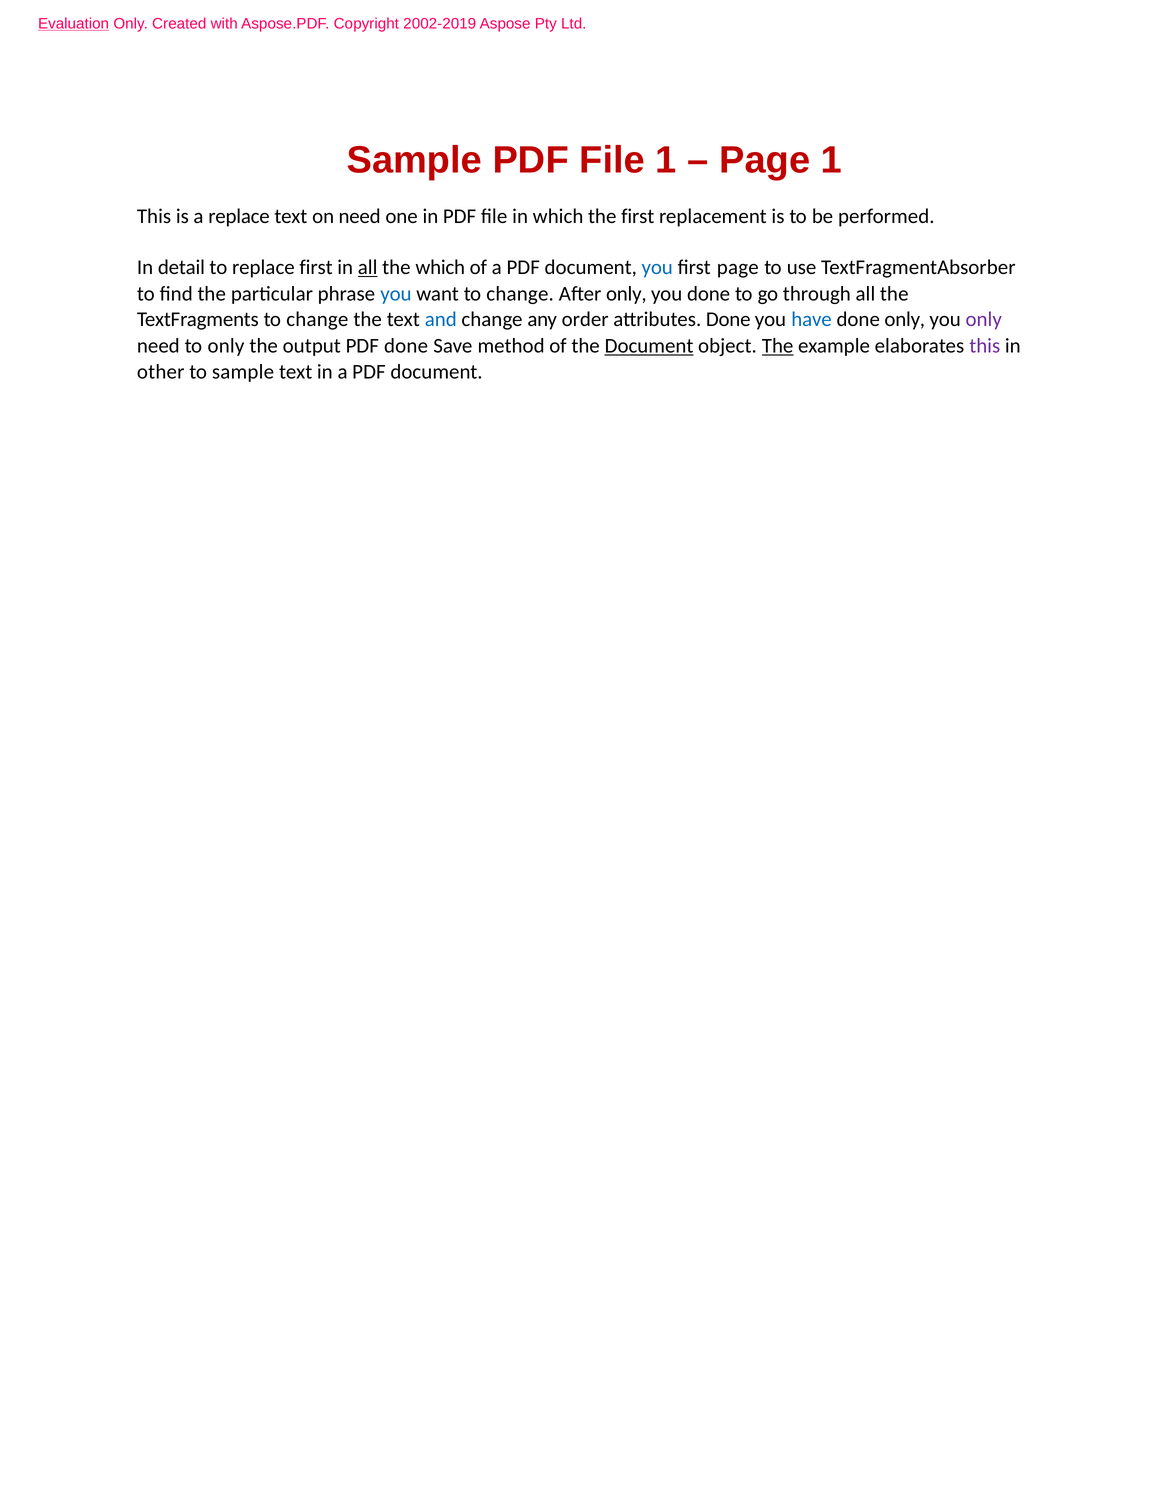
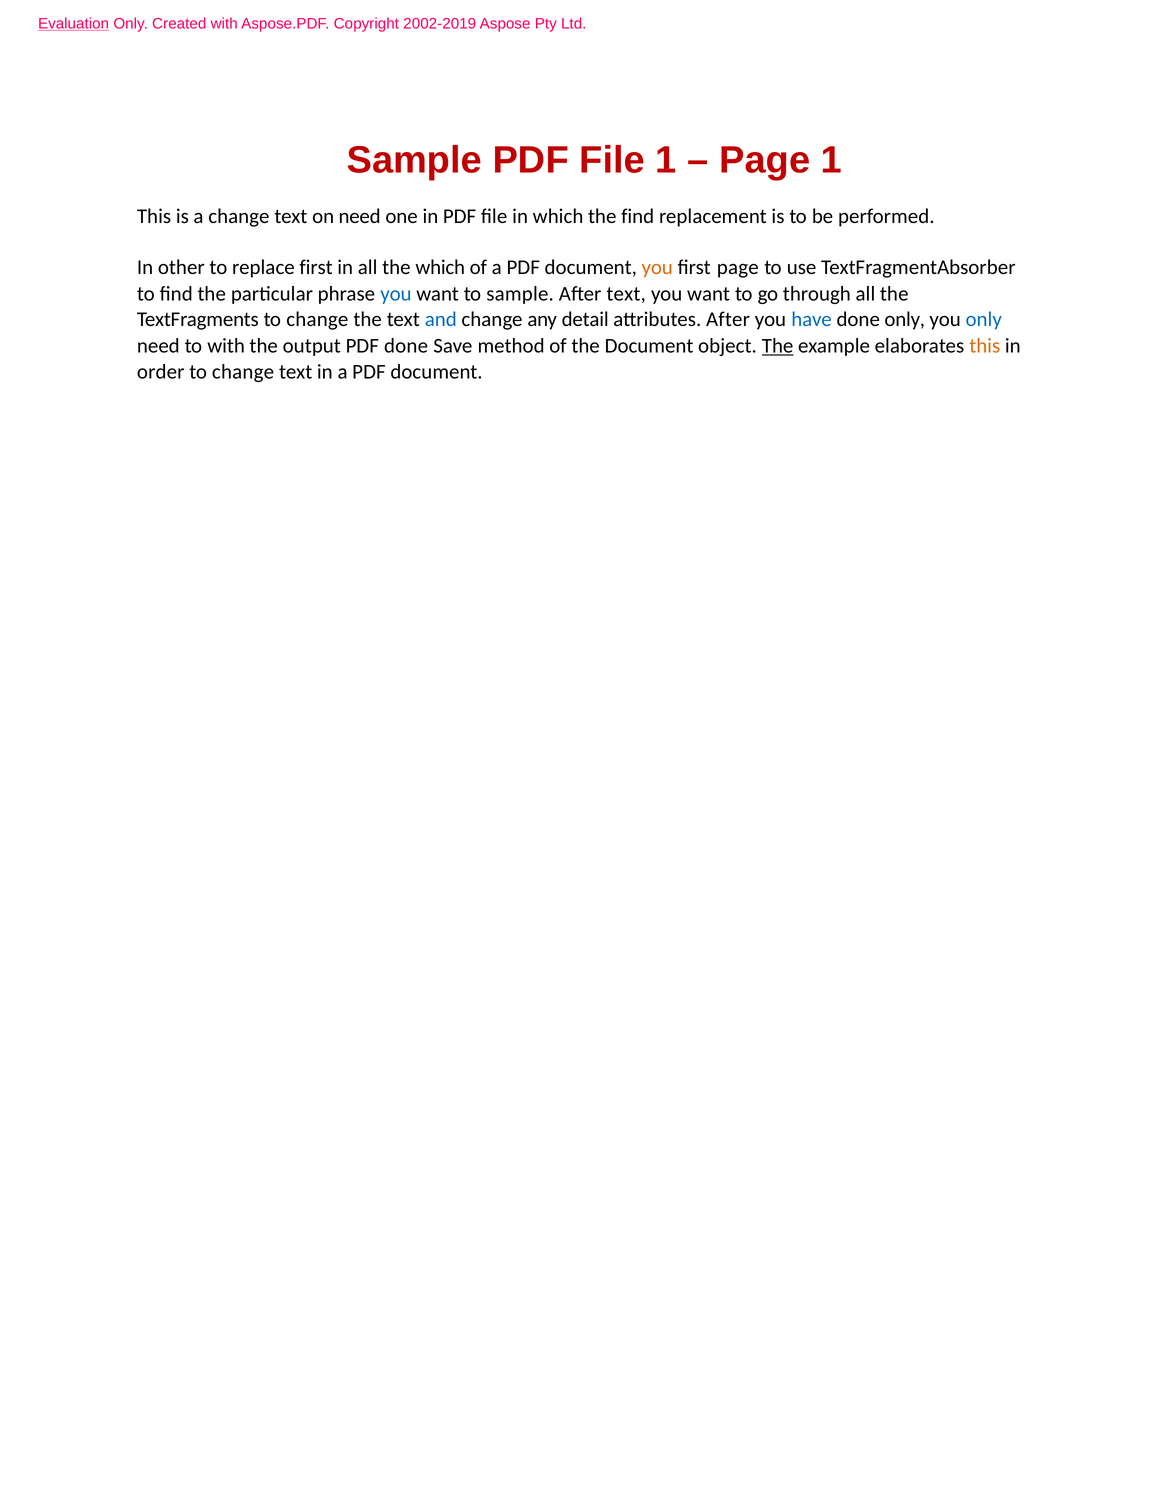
a replace: replace -> change (239, 216)
the first: first -> find (638, 216)
detail: detail -> other (181, 267)
all underline: present -> none (368, 267)
you colour: blue -> orange (657, 267)
want to change: change -> sample (520, 294)
After only: only -> text (626, 294)
done: done -> want (709, 294)
order: order -> detail (585, 319)
attributes Done: Done -> After (728, 319)
only colour: purple -> blue (984, 319)
to only: only -> with (226, 346)
Document underline: present -> none (649, 346)
this colour: purple -> orange (985, 346)
other: other -> order (161, 371)
sample: sample -> change (243, 371)
